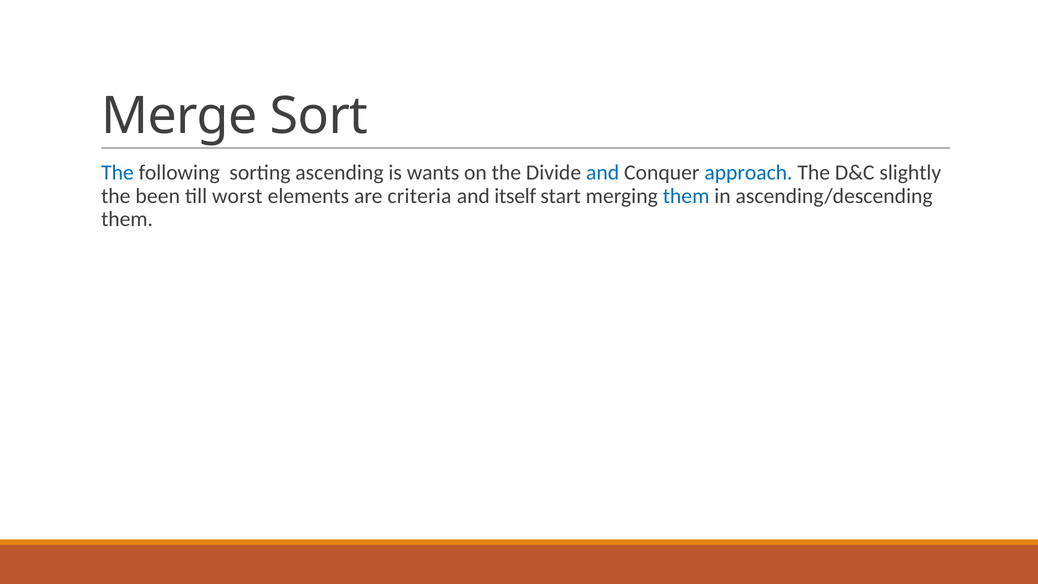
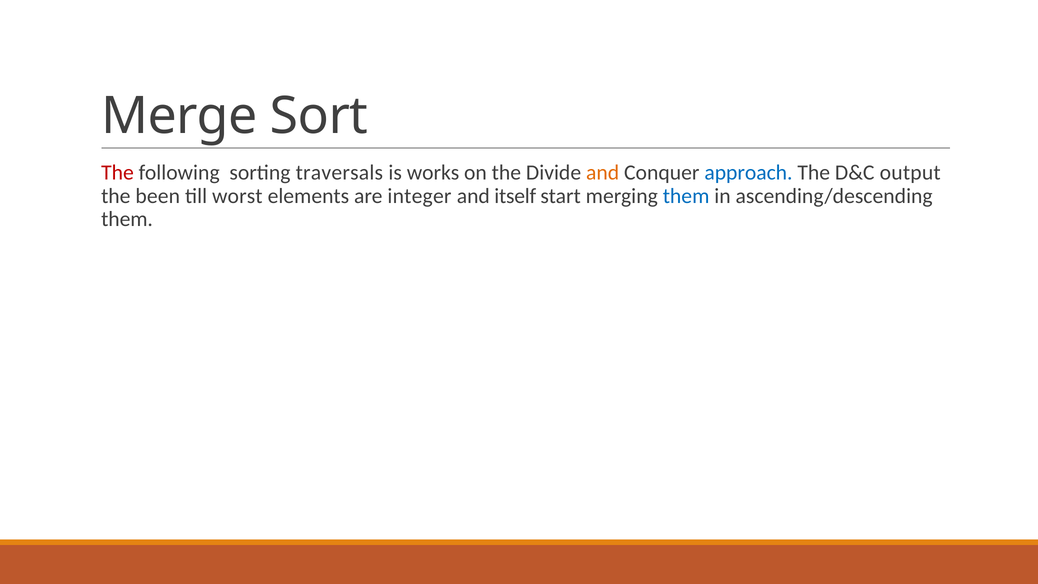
The colour: blue -> red (118, 173)
ascending: ascending -> traversals (339, 173)
wants: wants -> works (433, 173)
and colour: blue -> orange (603, 173)
slightly: slightly -> output (910, 173)
criteria: criteria -> integer (419, 196)
